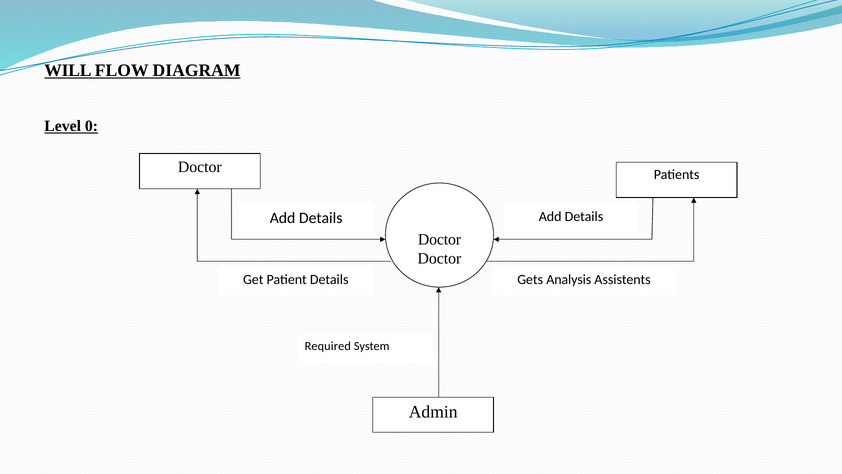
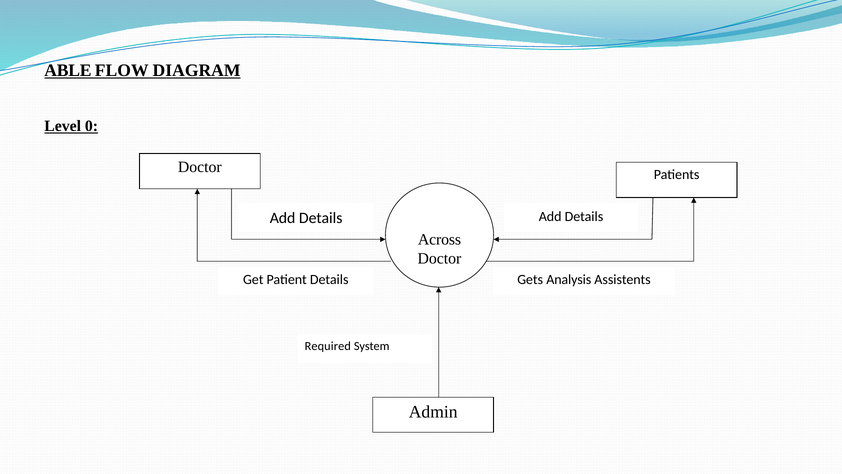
WILL: WILL -> ABLE (68, 70)
Doctor: Doctor -> Across (440, 240)
